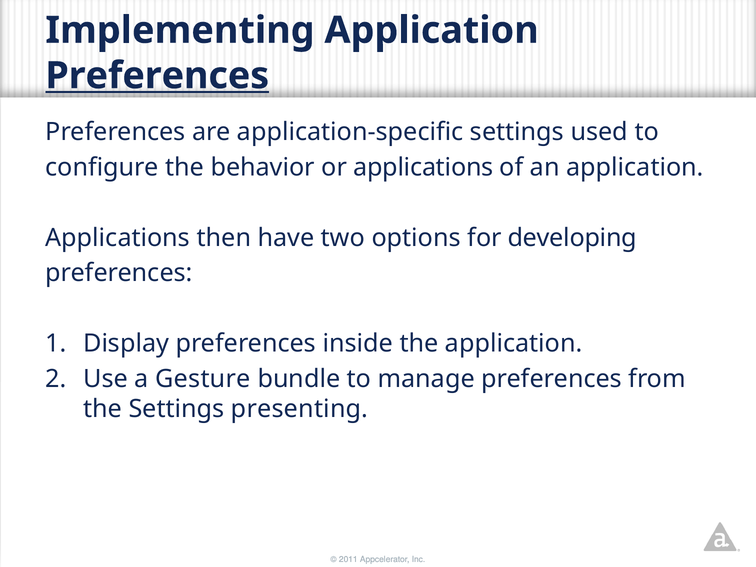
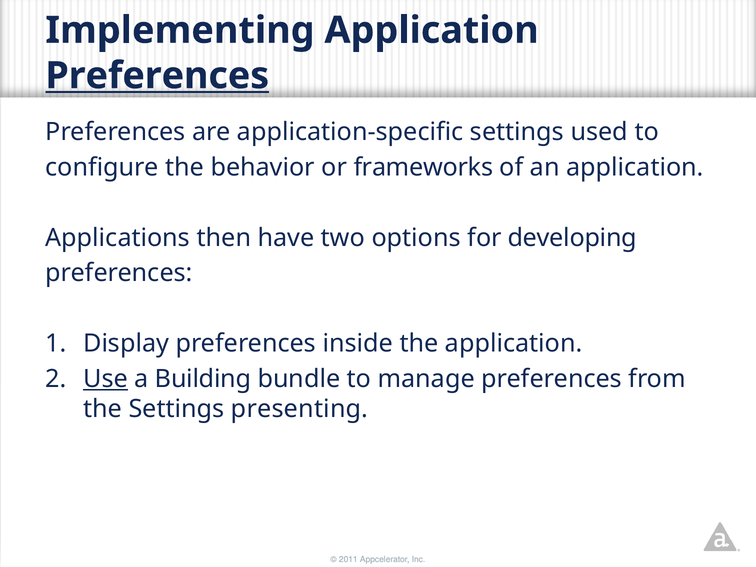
or applications: applications -> frameworks (423, 167)
Use underline: none -> present (106, 379)
Gesture: Gesture -> Building (203, 379)
